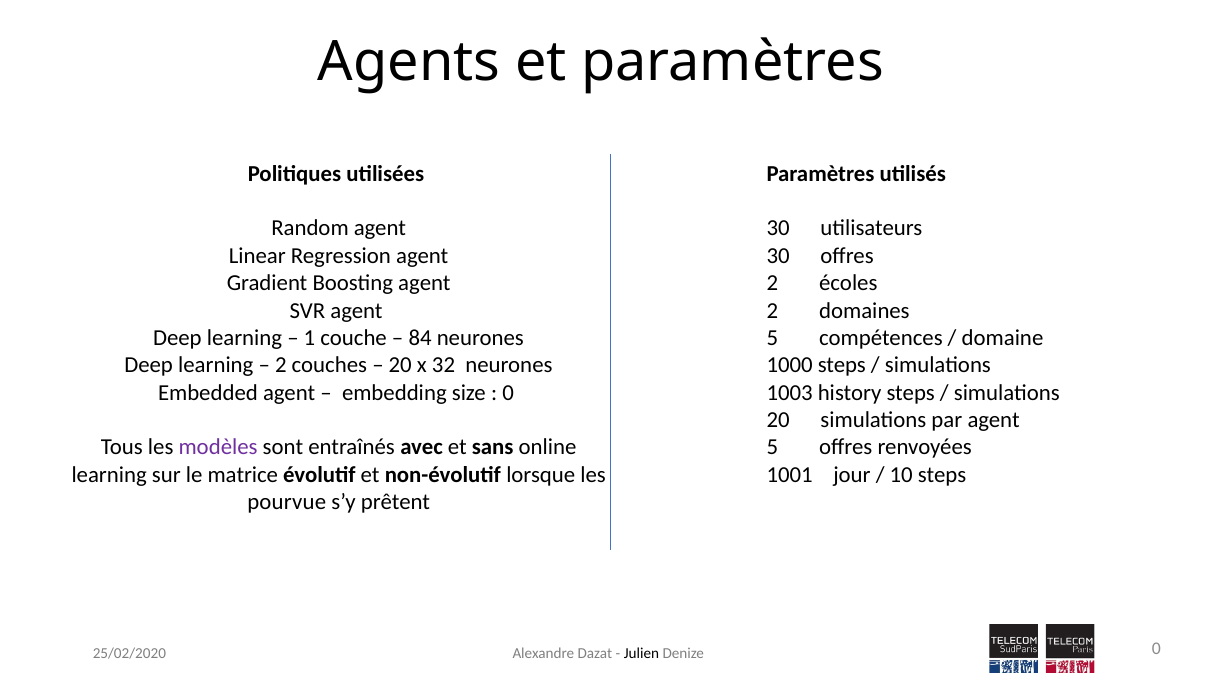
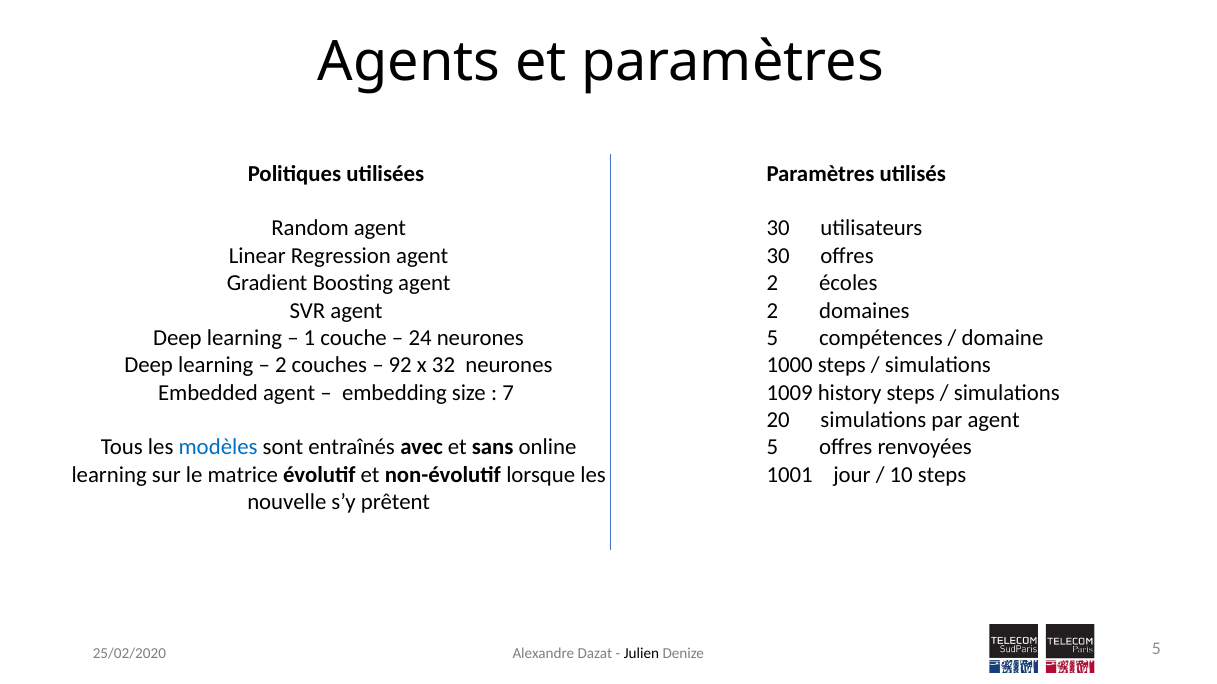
84: 84 -> 24 (420, 338)
20: 20 -> 92 (400, 366)
0: 0 -> 7 (508, 393)
1003: 1003 -> 1009 (790, 393)
modèles colour: purple -> blue (218, 448)
pourvue: pourvue -> nouvelle (287, 502)
Denize 0: 0 -> 5 (1156, 649)
